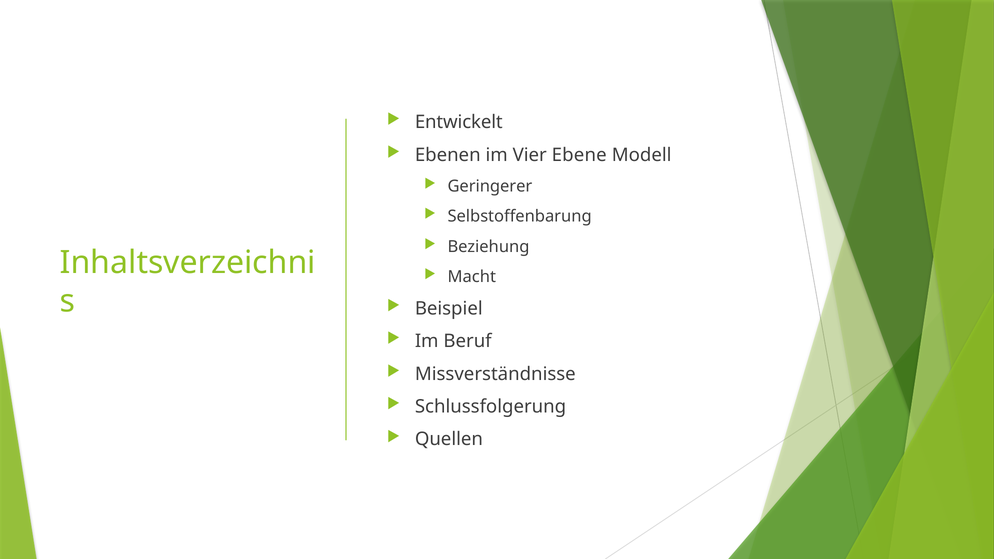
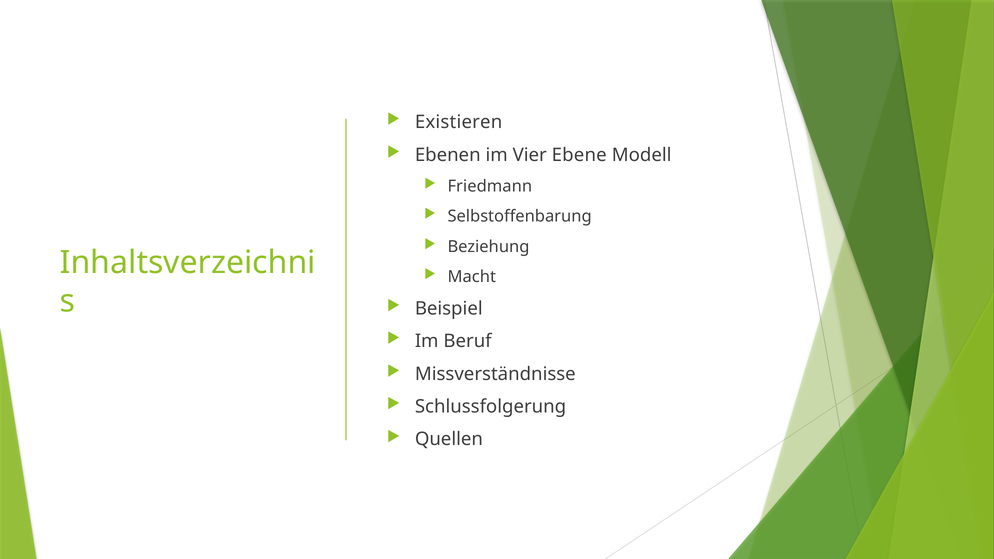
Entwickelt: Entwickelt -> Existieren (459, 122)
Geringerer: Geringerer -> Friedmann (490, 186)
